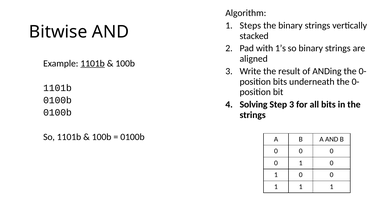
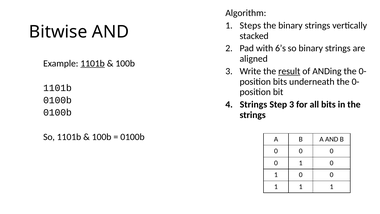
1’s: 1’s -> 6’s (280, 48)
result underline: none -> present (289, 71)
Solving: Solving -> Strings (253, 104)
